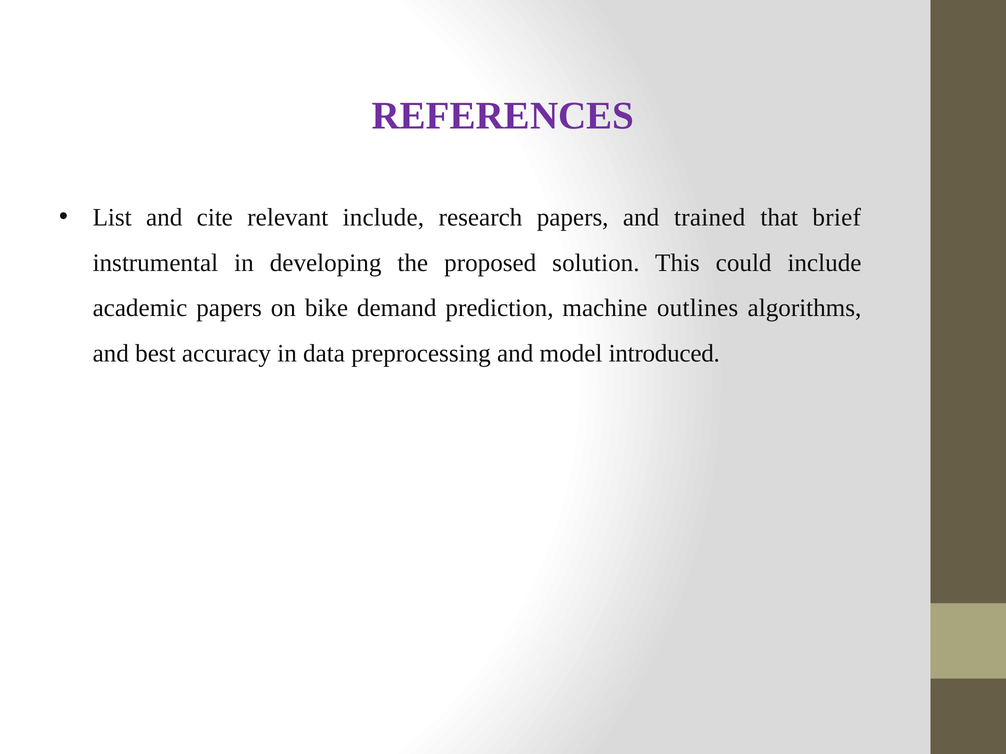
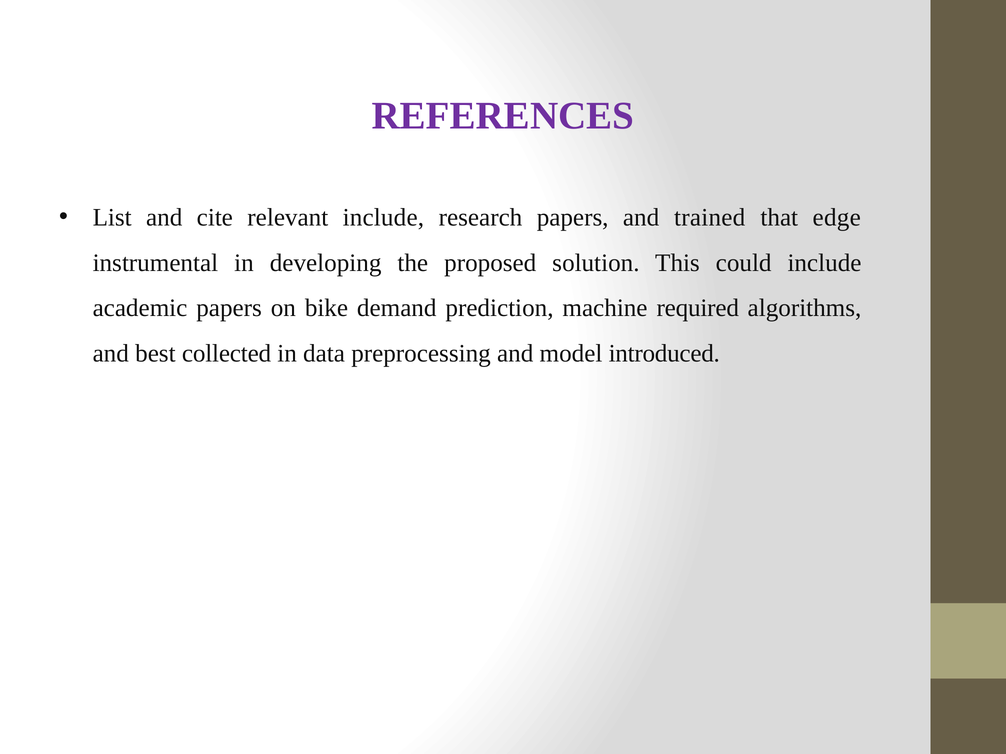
brief: brief -> edge (837, 218)
outlines: outlines -> required (698, 308)
accuracy: accuracy -> collected (227, 353)
